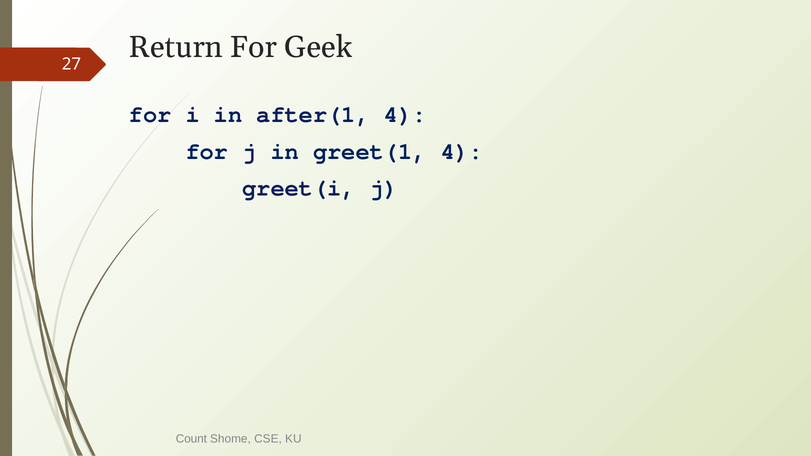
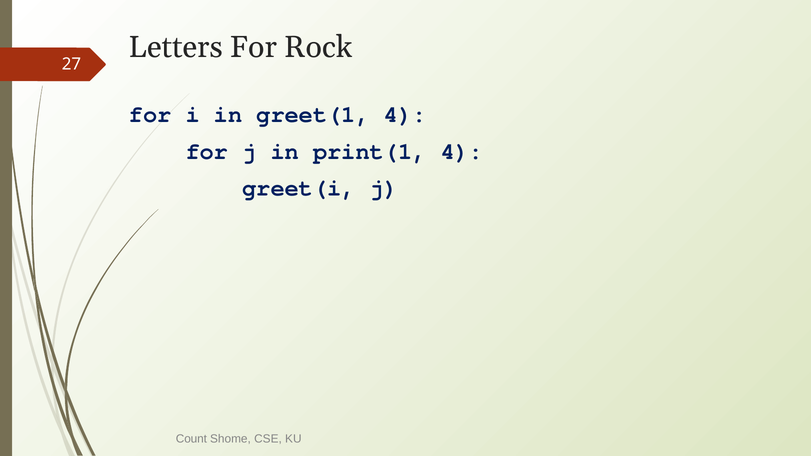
Return: Return -> Letters (176, 47)
Geek: Geek -> Rock (318, 47)
after(1: after(1 -> greet(1 (313, 115)
greet(1: greet(1 -> print(1 (370, 151)
